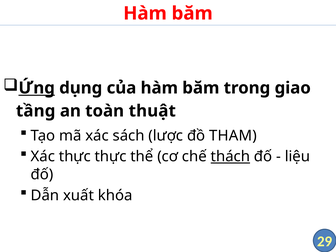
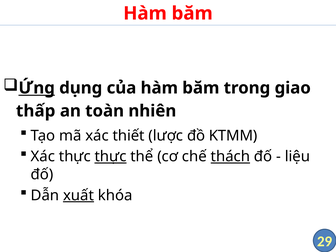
tầng: tầng -> thấp (36, 111)
thuật: thuật -> nhiên (152, 111)
sách: sách -> thiết (129, 136)
THAM: THAM -> KTMM (233, 136)
thực underline: none -> present (111, 157)
xuất underline: none -> present (78, 195)
